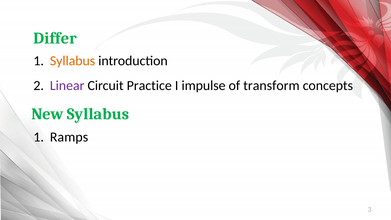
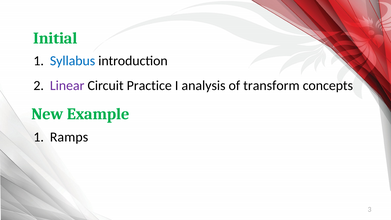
Differ: Differ -> Initial (55, 38)
Syllabus colour: orange -> blue (73, 61)
impulse: impulse -> analysis (204, 86)
New Syllabus: Syllabus -> Example (98, 114)
